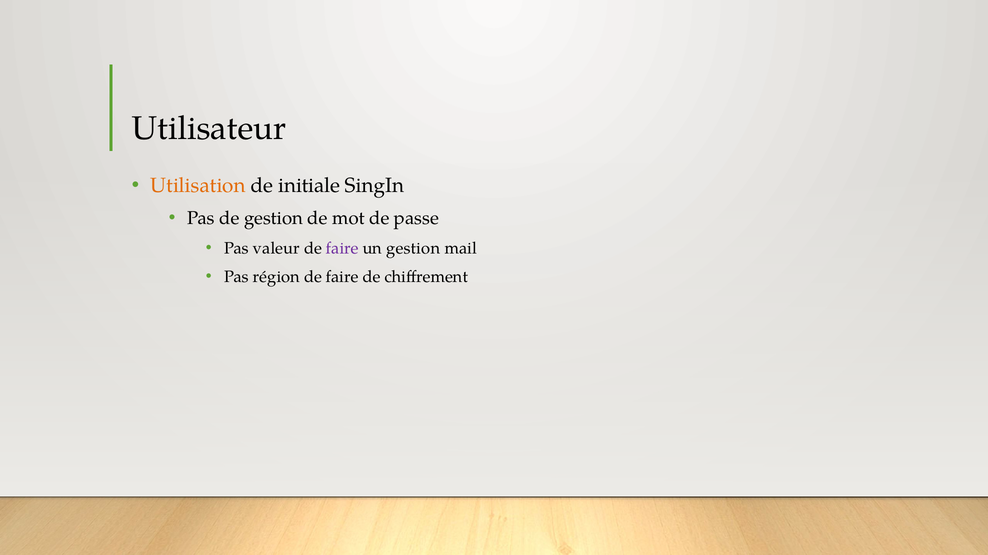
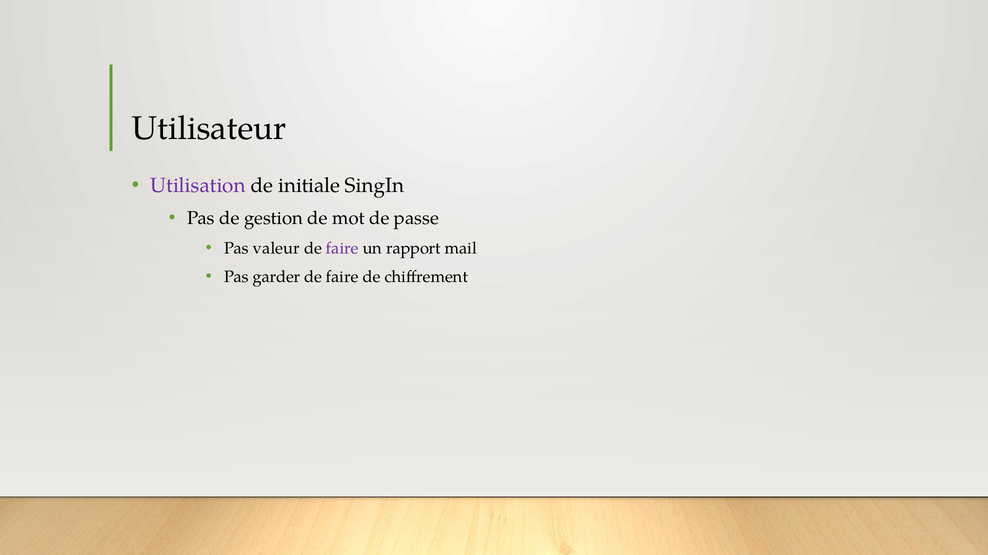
Utilisation colour: orange -> purple (198, 186)
un gestion: gestion -> rapport (413, 249)
région: région -> garder (276, 277)
